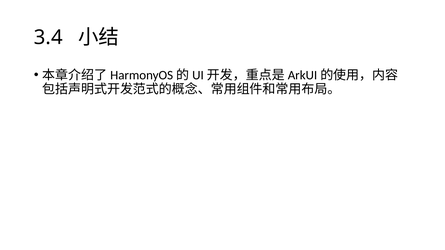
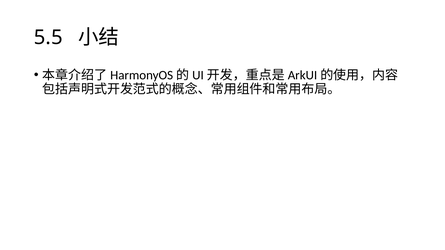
3.4: 3.4 -> 5.5 (48, 37)
